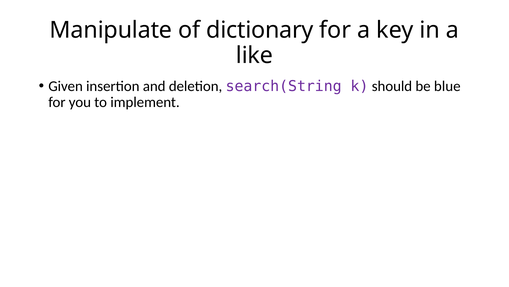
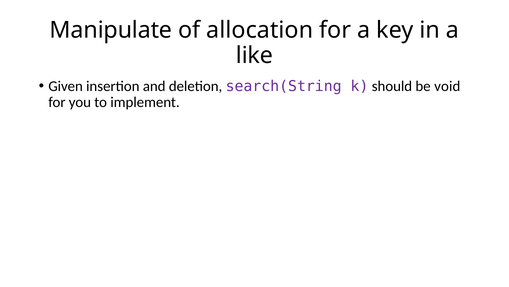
dictionary: dictionary -> allocation (260, 30)
blue: blue -> void (447, 86)
